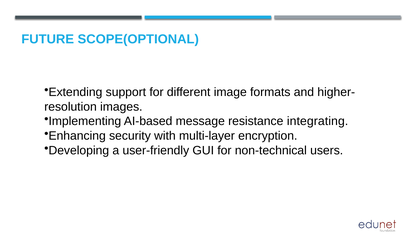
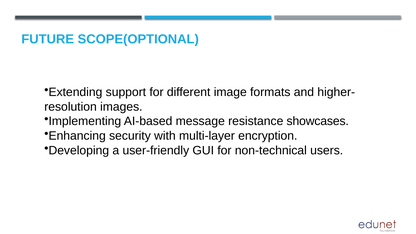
integrating: integrating -> showcases (318, 121)
